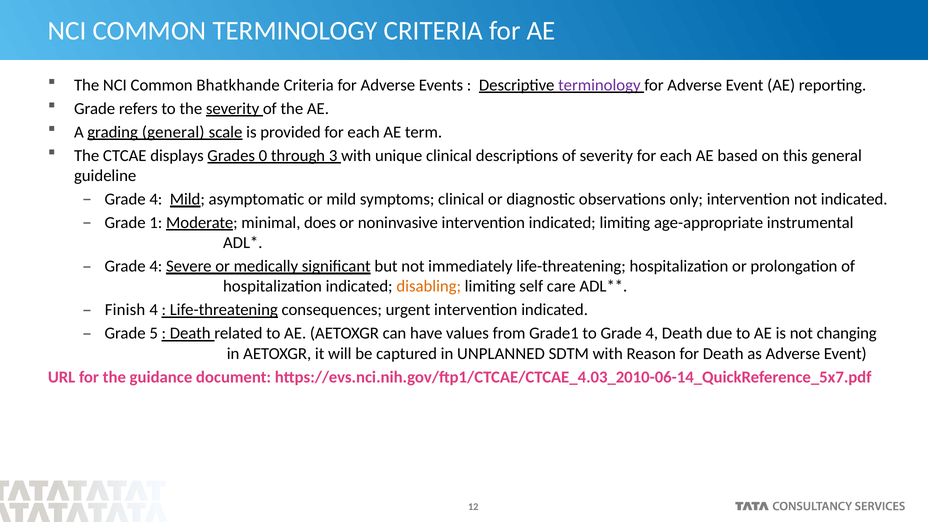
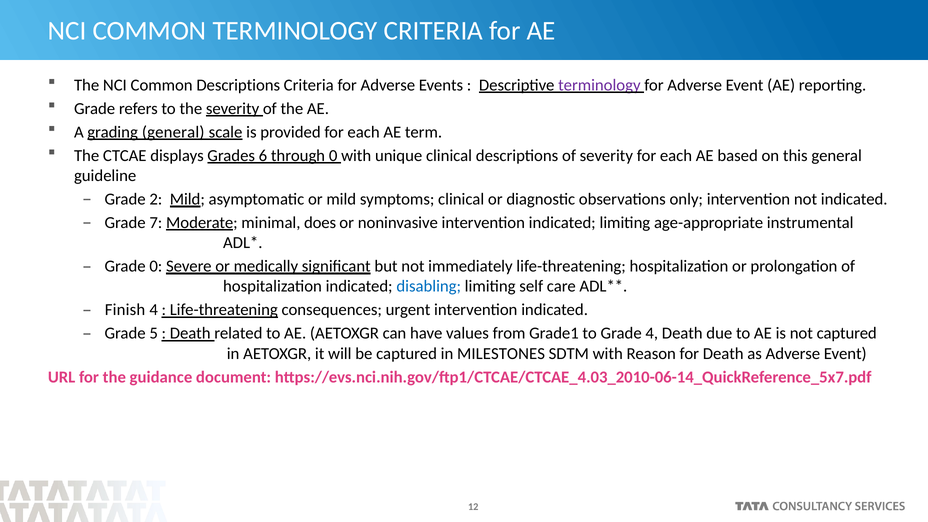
Common Bhatkhande: Bhatkhande -> Descriptions (238, 85)
0: 0 -> 6 (263, 156)
through 3: 3 -> 0 (333, 156)
4: 4 -> 2 (156, 199)
1: 1 -> 7 (156, 223)
4: 4 -> 0 (156, 266)
disabling colour: orange -> blue (429, 286)
not changing: changing -> captured (847, 333)
UNPLANNED: UNPLANNED -> MILESTONES (501, 354)
